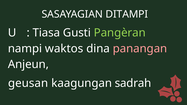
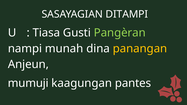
waktos: waktos -> munah (64, 49)
panangan colour: pink -> yellow (140, 49)
geusan: geusan -> mumuji (28, 83)
sadrah: sadrah -> pantes (133, 83)
